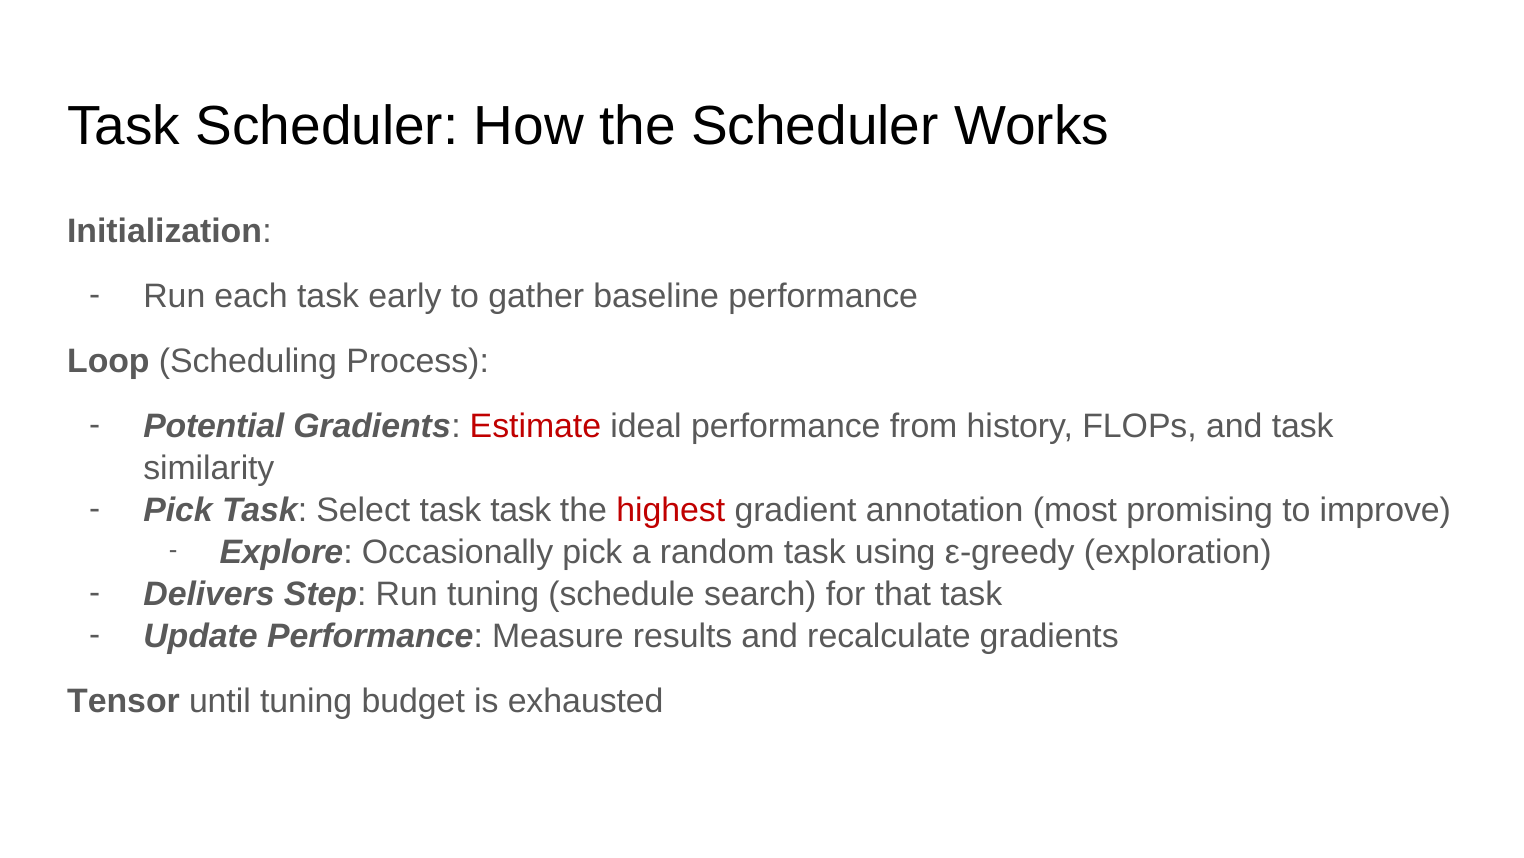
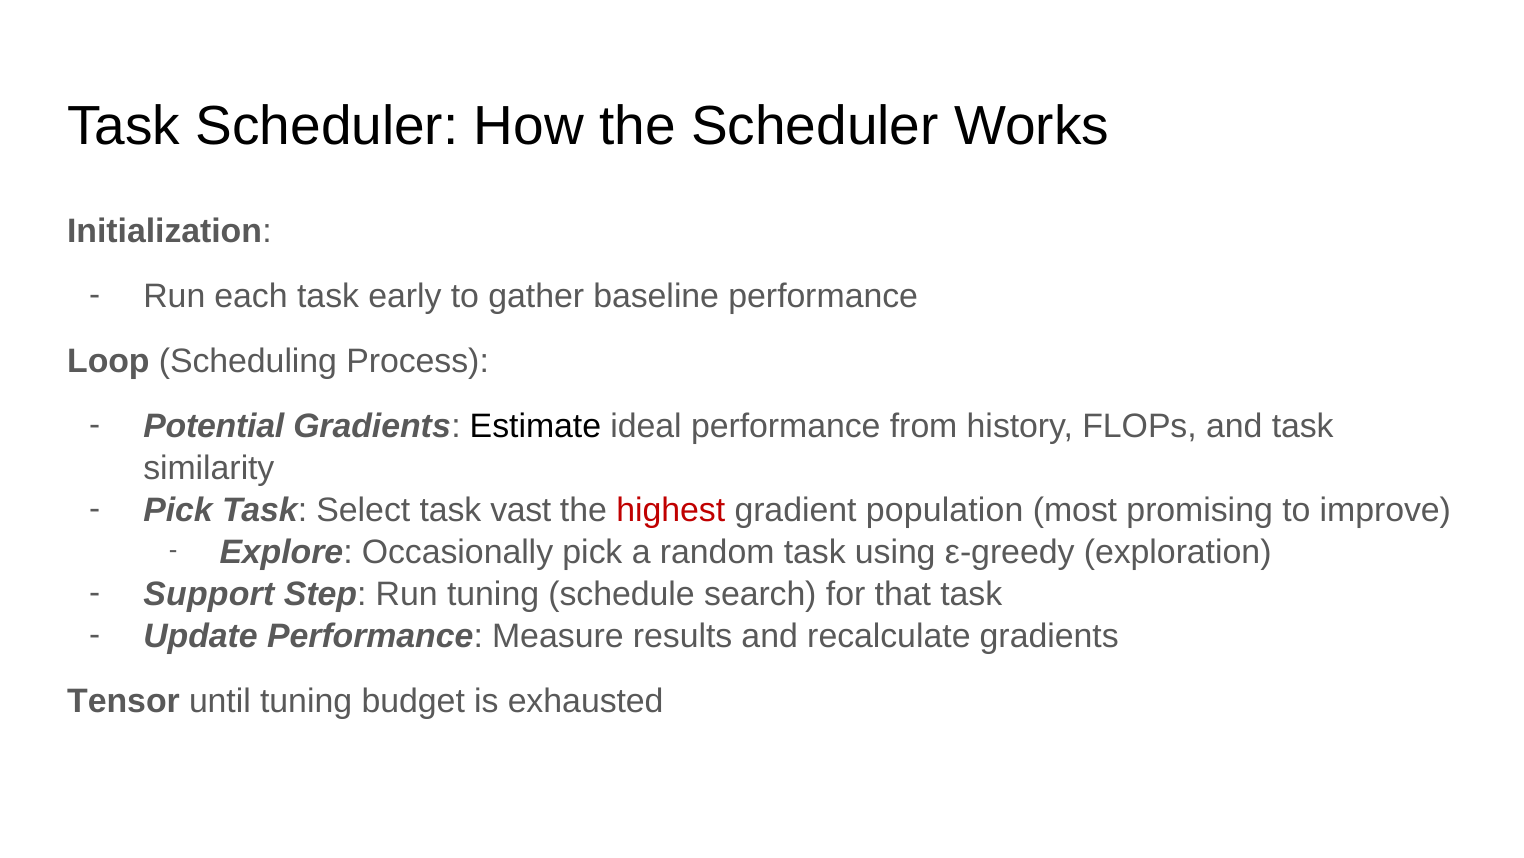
Estimate colour: red -> black (535, 426)
task task: task -> vast (521, 510)
annotation: annotation -> population (945, 510)
Delivers: Delivers -> Support (209, 594)
